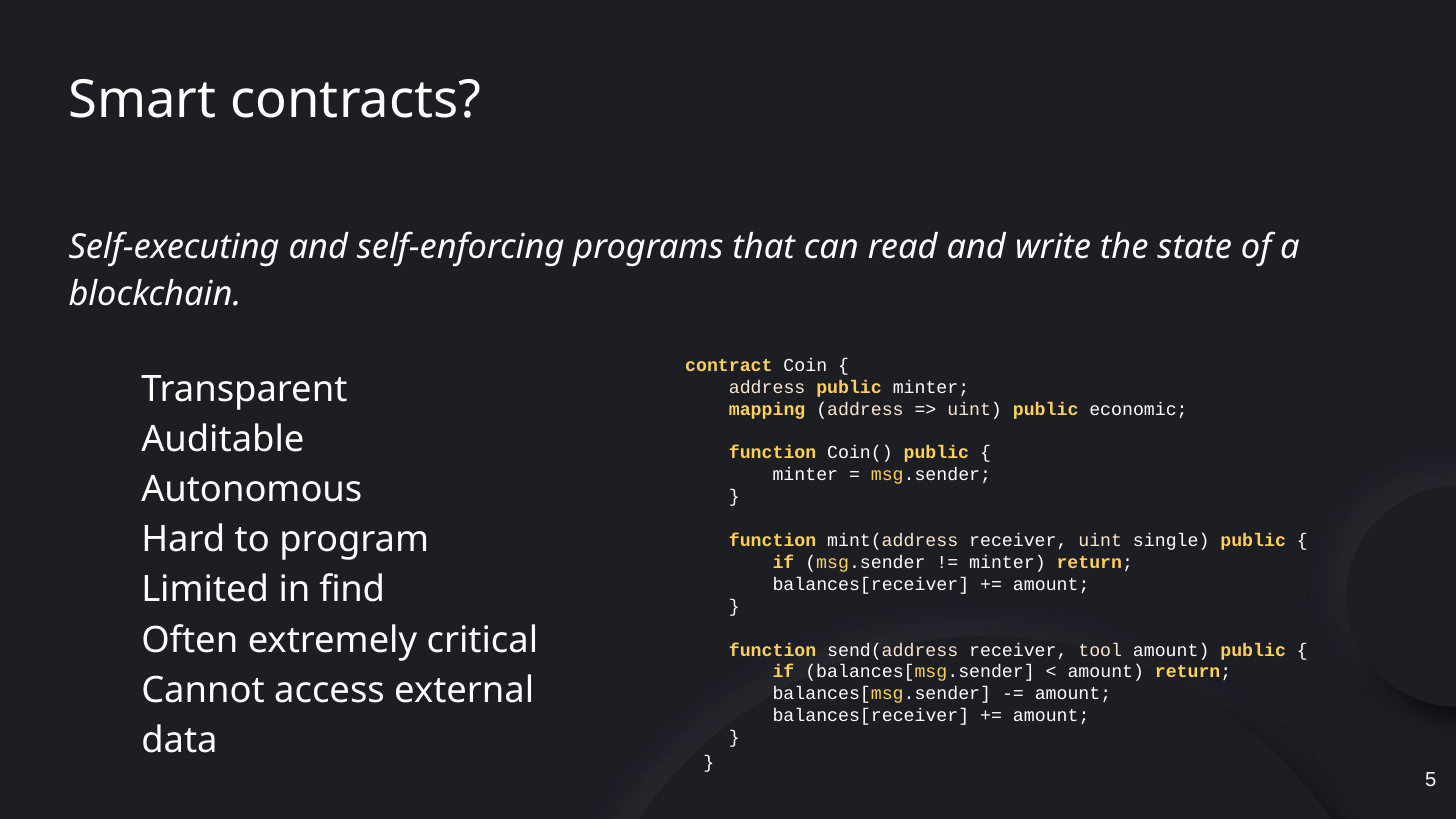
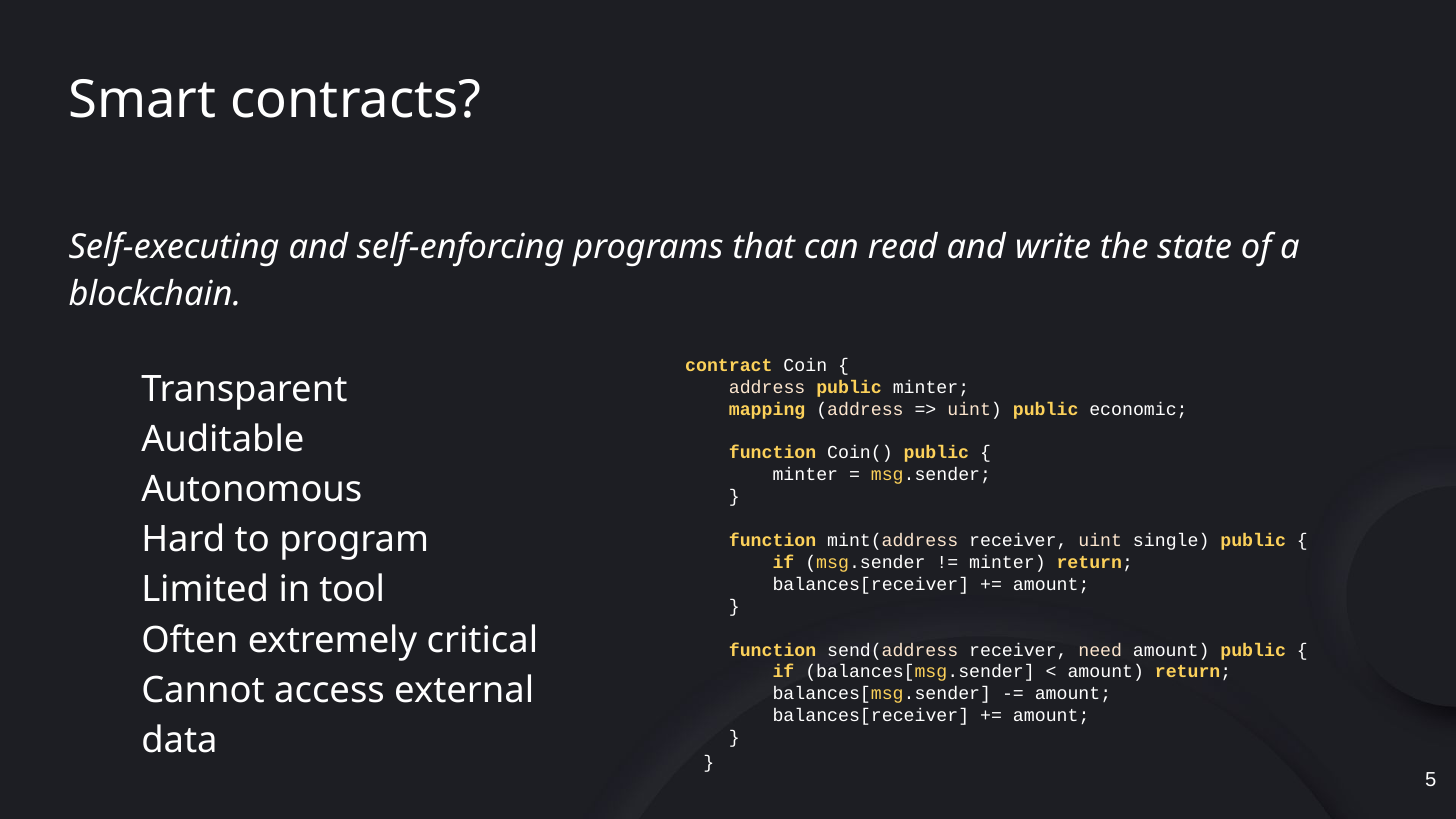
find: find -> tool (352, 590)
tool: tool -> need (1100, 650)
